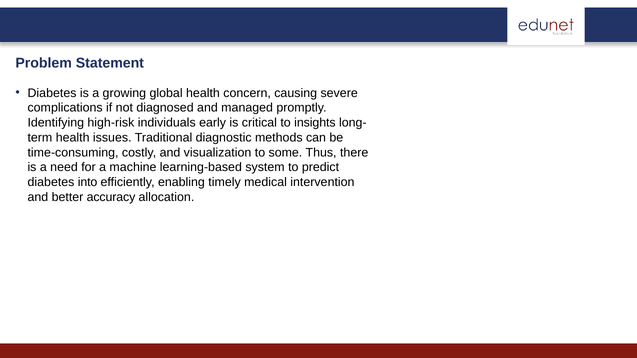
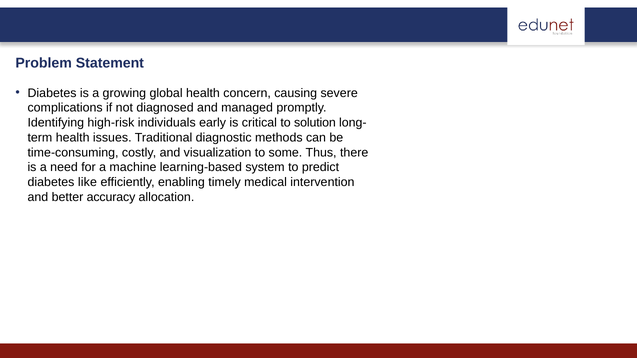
insights: insights -> solution (315, 123)
into: into -> like (87, 182)
